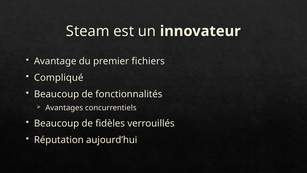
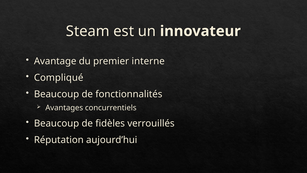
fichiers: fichiers -> interne (148, 61)
